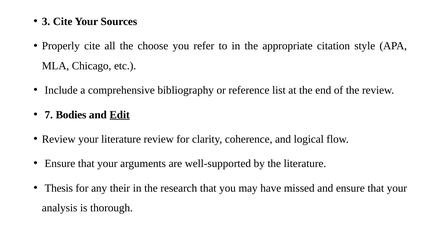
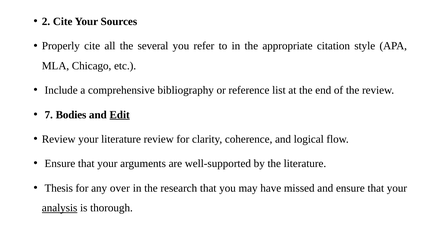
3: 3 -> 2 (46, 22)
choose: choose -> several (153, 46)
their: their -> over (120, 188)
analysis underline: none -> present (60, 208)
